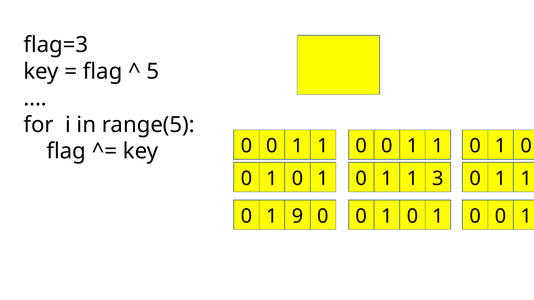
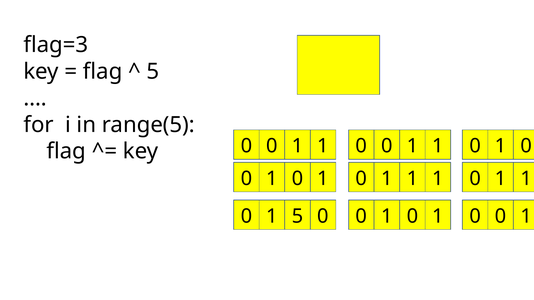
1 1 3: 3 -> 1 (438, 179)
1 9: 9 -> 5 (297, 216)
